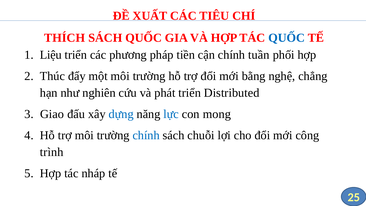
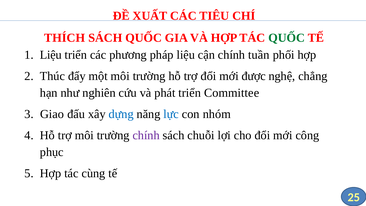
QUỐC colour: blue -> green (287, 38)
pháp tiền: tiền -> liệu (186, 55)
bằng: bằng -> được (254, 76)
Distributed: Distributed -> Committee (232, 93)
mong: mong -> nhóm (217, 114)
chính colour: blue -> purple (146, 135)
trình: trình -> phục (52, 152)
nháp: nháp -> cùng (93, 173)
